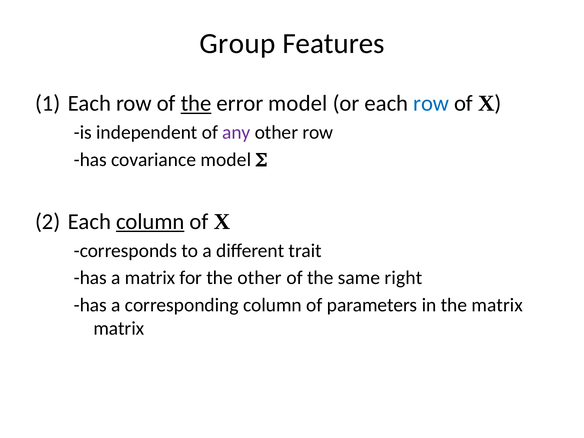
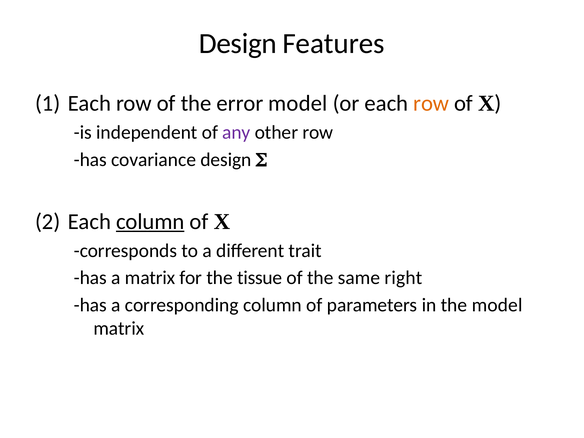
Group: Group -> Design (238, 43)
the underline: present -> none (196, 103)
row colour: blue -> orange (431, 103)
covariance model: model -> design (226, 160)
the other: other -> tissue (260, 278)
the matrix: matrix -> model (497, 305)
